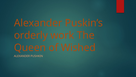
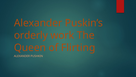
Wished: Wished -> Flirting (78, 47)
